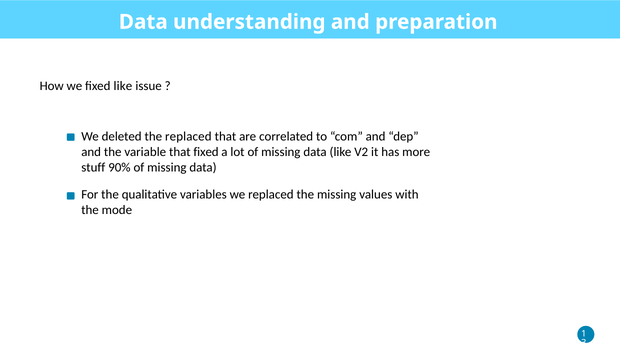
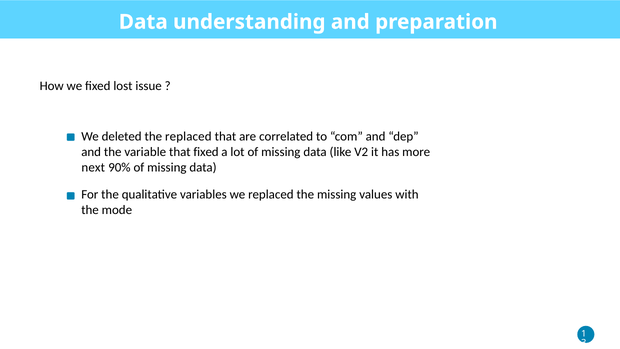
fixed like: like -> lost (123, 86)
stuff: stuff -> next (93, 167)
